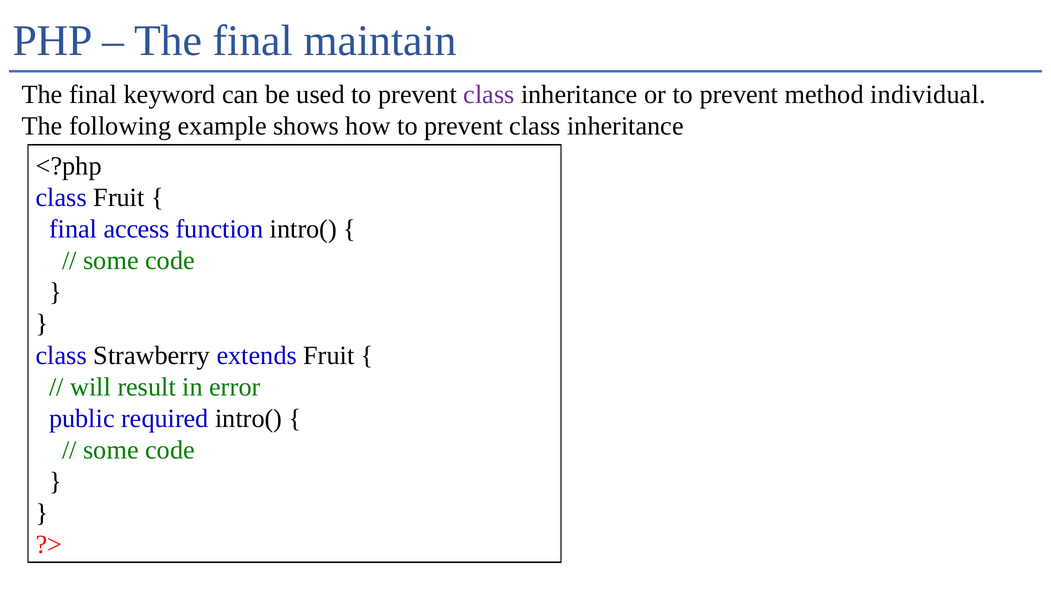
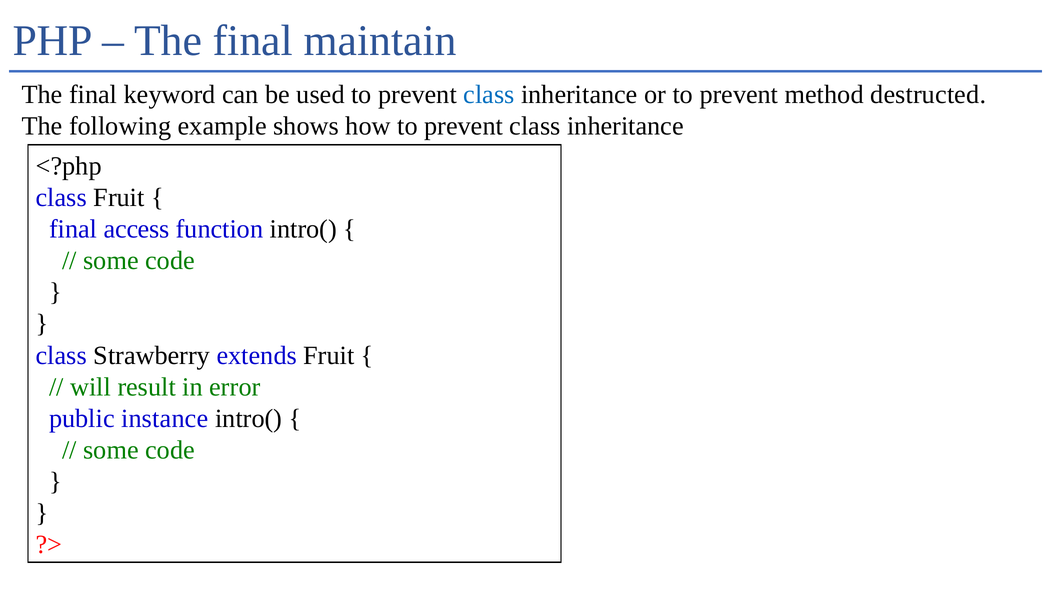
class colour: purple -> blue (489, 95)
individual: individual -> destructed (928, 95)
required: required -> instance (165, 418)
